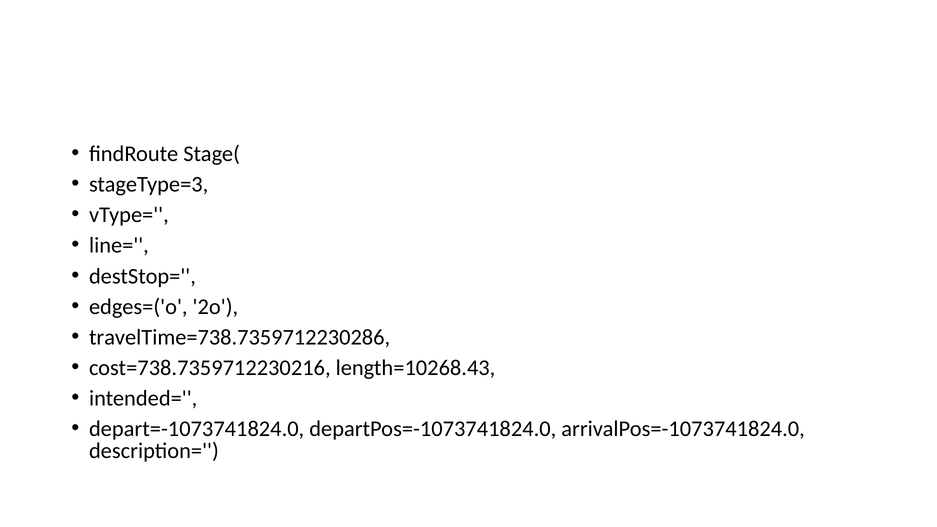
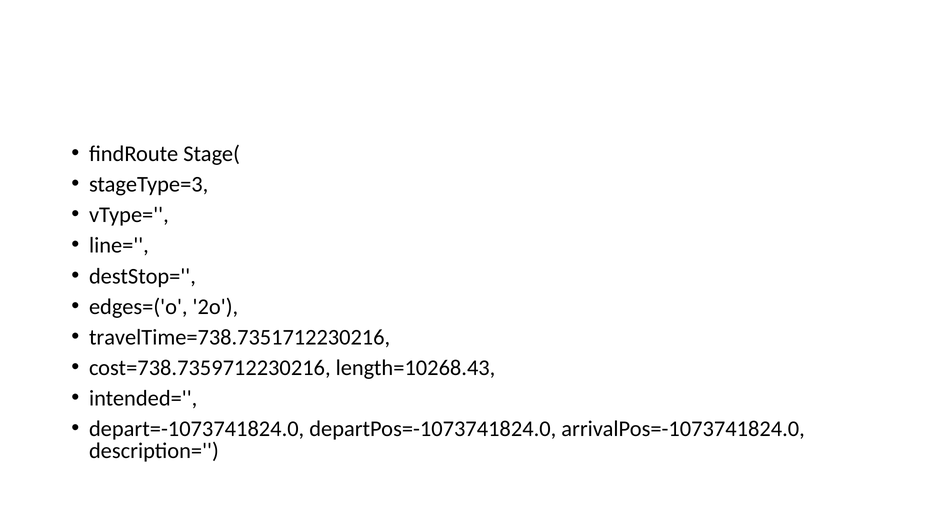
travelTime=738.7359712230286: travelTime=738.7359712230286 -> travelTime=738.7351712230216 (240, 337)
